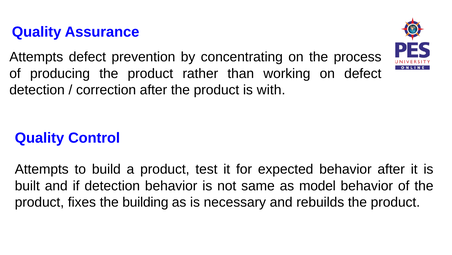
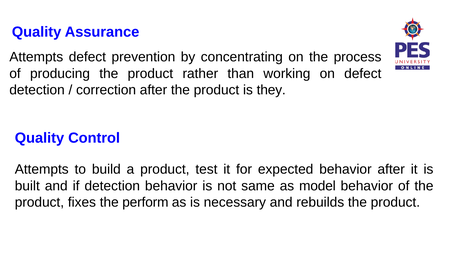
with: with -> they (271, 90)
building: building -> perform (145, 202)
